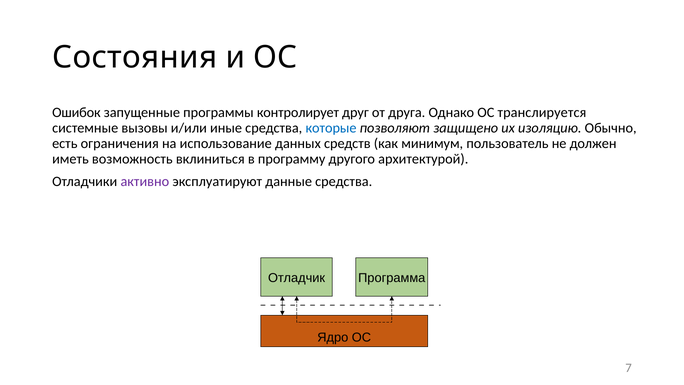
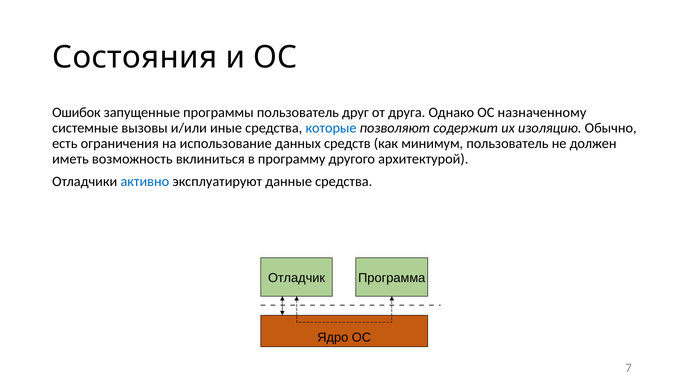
программы контролирует: контролирует -> пользователь (298, 113)
транслируется: транслируется -> назначенному (542, 113)
защищено: защищено -> содержит (466, 128)
активно colour: purple -> blue (145, 181)
